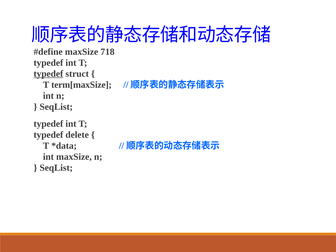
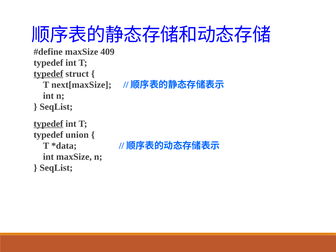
718: 718 -> 409 (108, 52)
term[maxSize: term[maxSize -> next[maxSize (81, 85)
typedef underline: none -> present (48, 124)
delete: delete -> union (77, 135)
